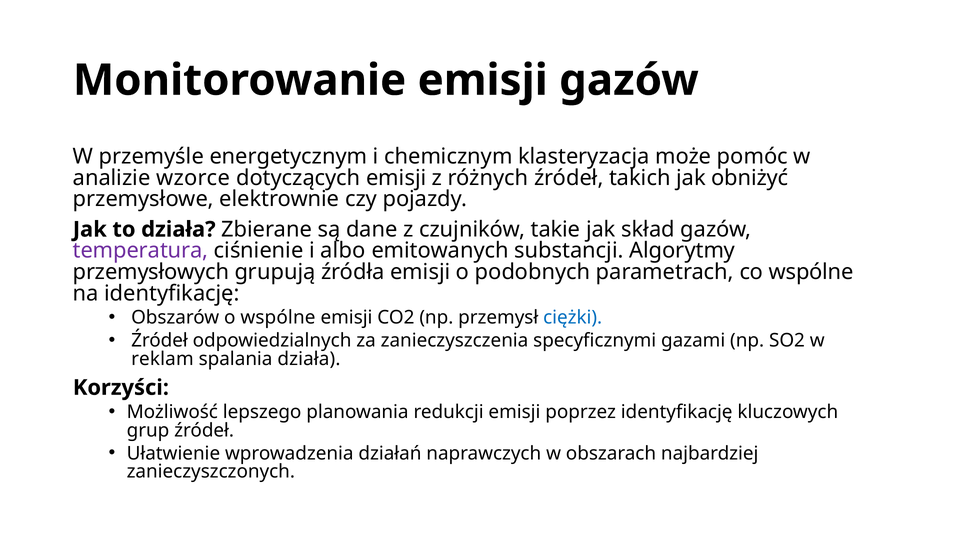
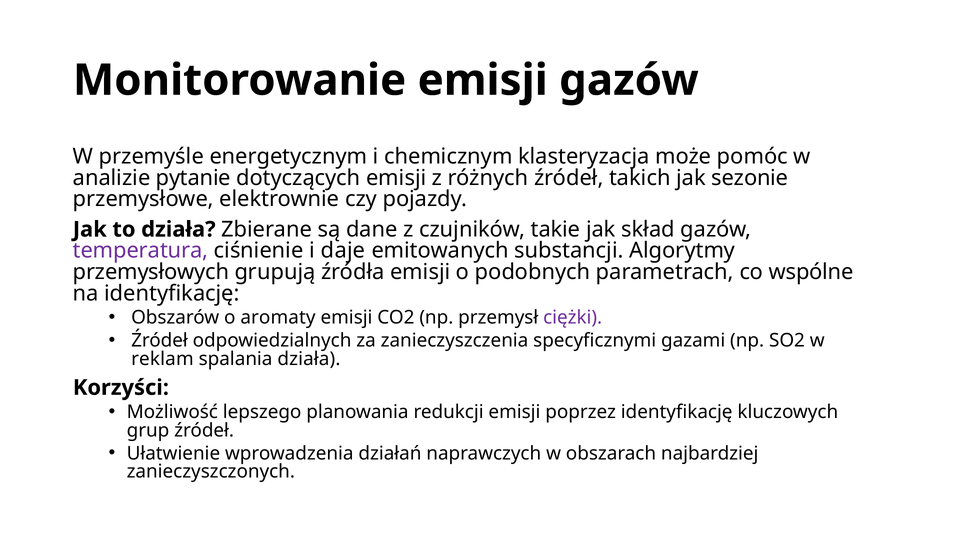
wzorce: wzorce -> pytanie (193, 178)
obniżyć: obniżyć -> sezonie (750, 178)
albo: albo -> daje (343, 251)
o wspólne: wspólne -> aromaty (278, 318)
ciężki colour: blue -> purple (573, 318)
